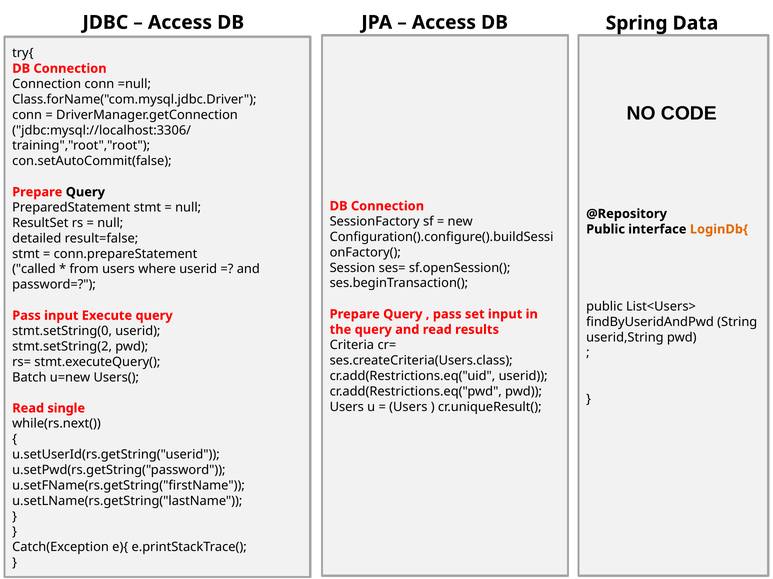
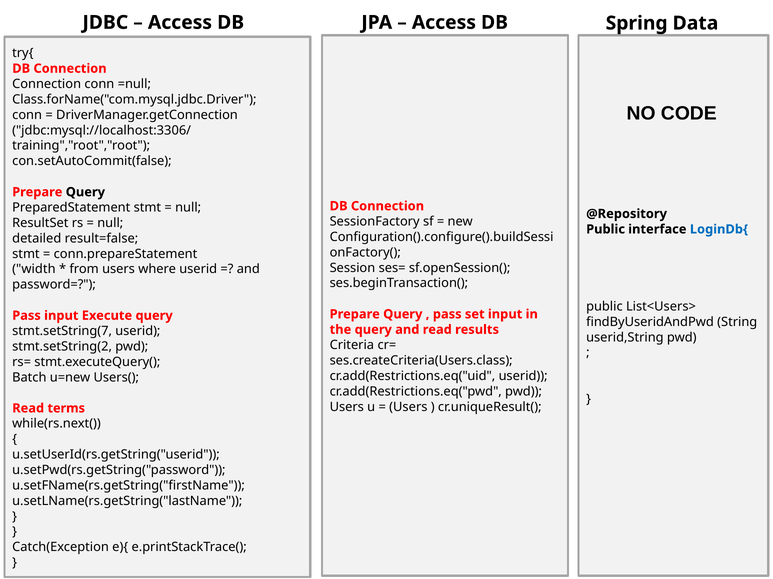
LoginDb{ colour: orange -> blue (719, 230)
called: called -> width (34, 270)
stmt.setString(0: stmt.setString(0 -> stmt.setString(7 (62, 331)
single: single -> terms (66, 409)
